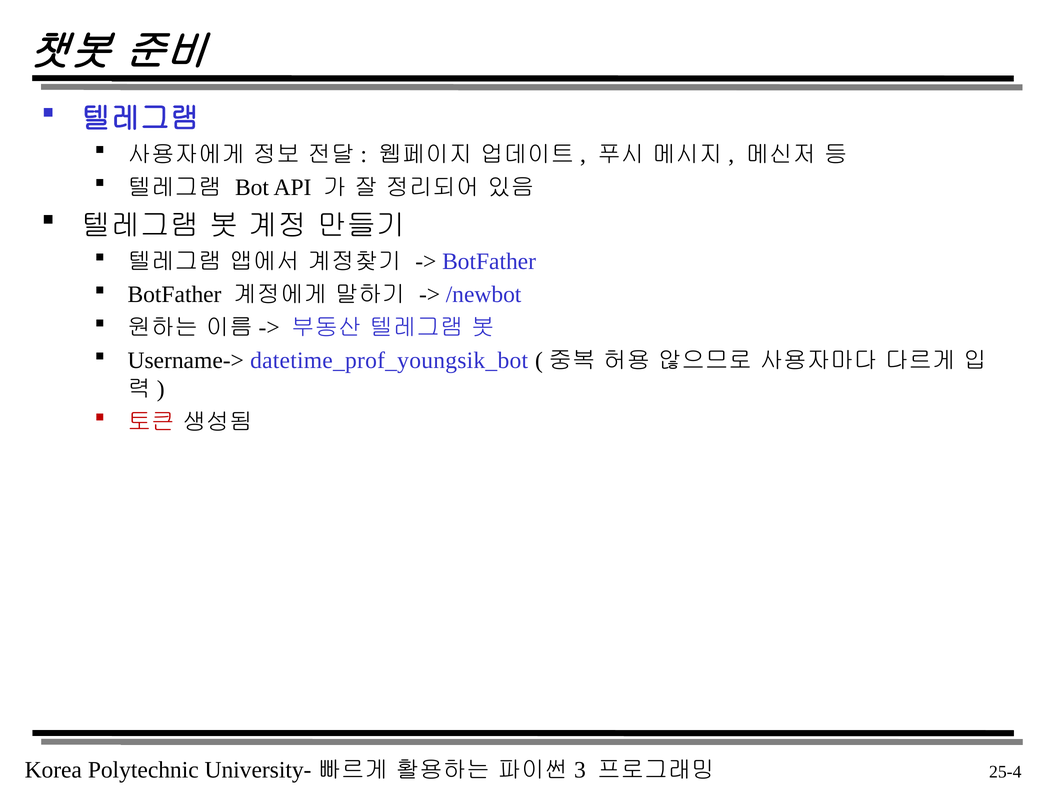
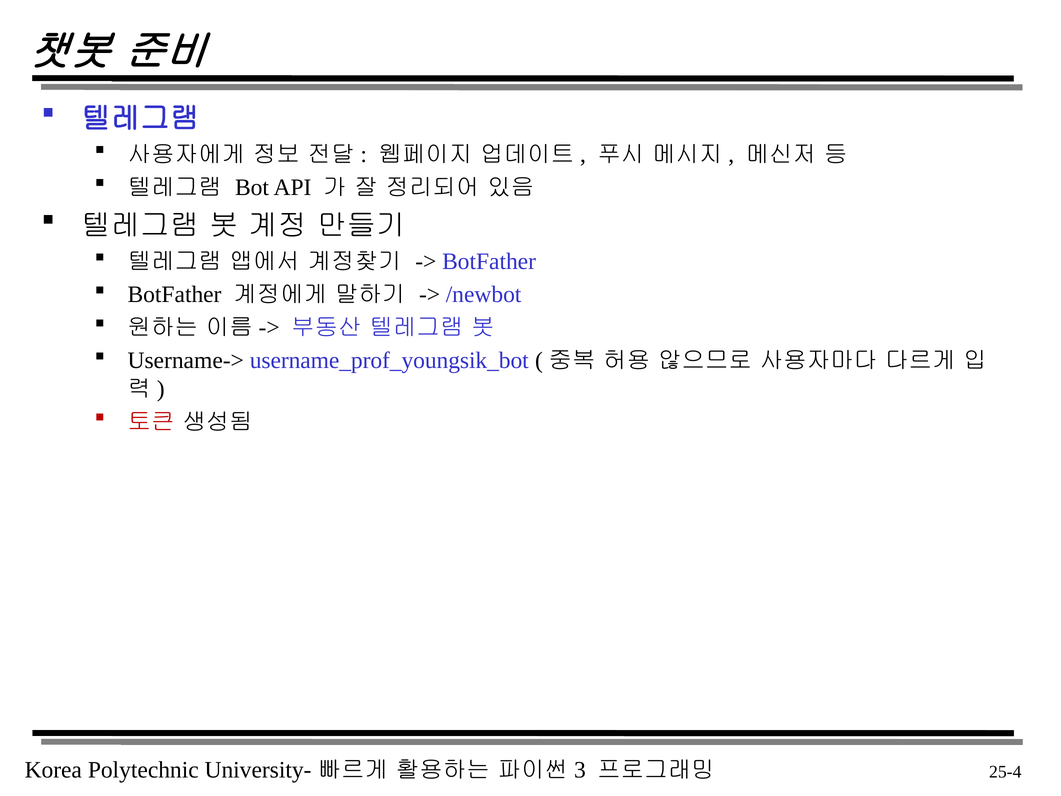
datetime_prof_youngsik_bot: datetime_prof_youngsik_bot -> username_prof_youngsik_bot (389, 361)
